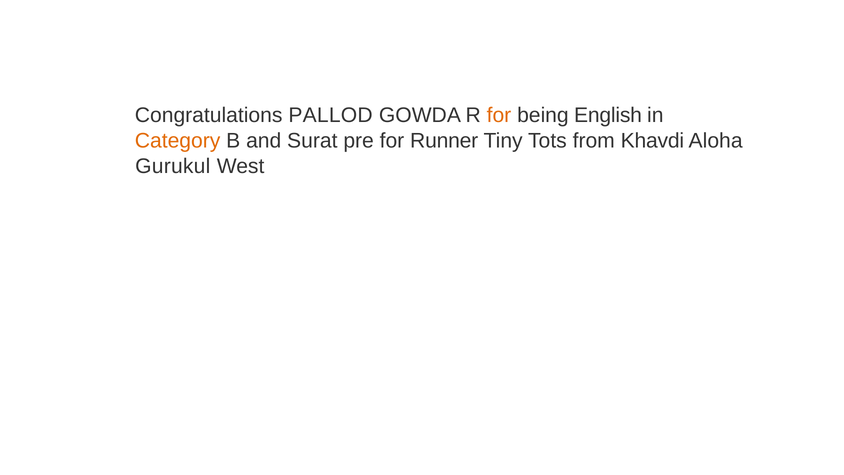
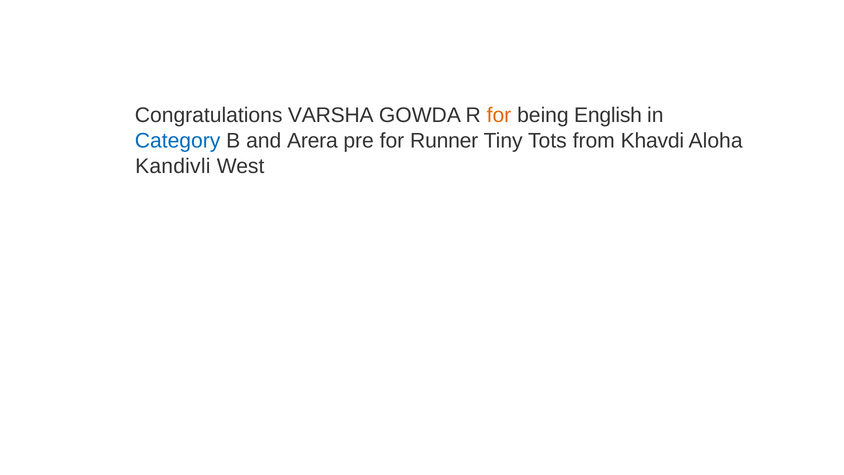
PALLOD: PALLOD -> VARSHA (331, 115)
Category colour: orange -> blue (178, 141)
Surat: Surat -> Arera (312, 141)
Gurukul: Gurukul -> Kandivli (173, 166)
